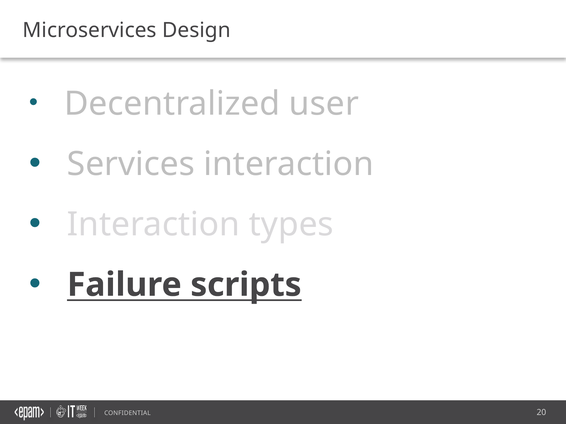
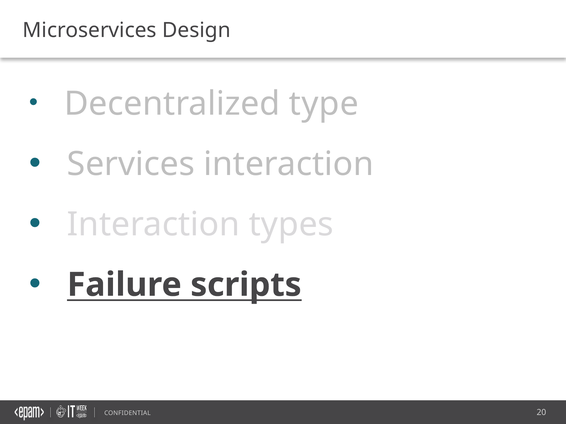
user: user -> type (324, 104)
